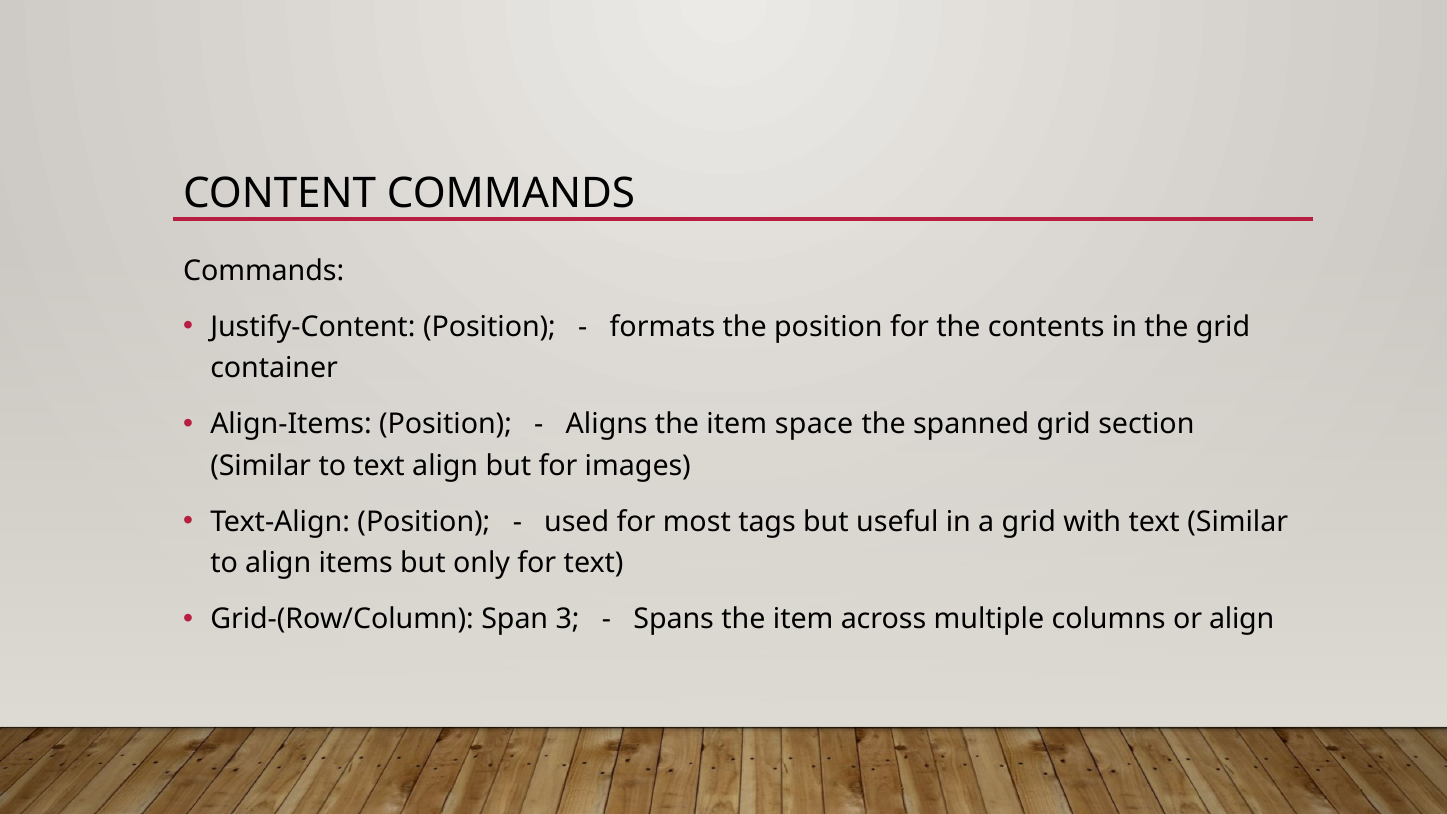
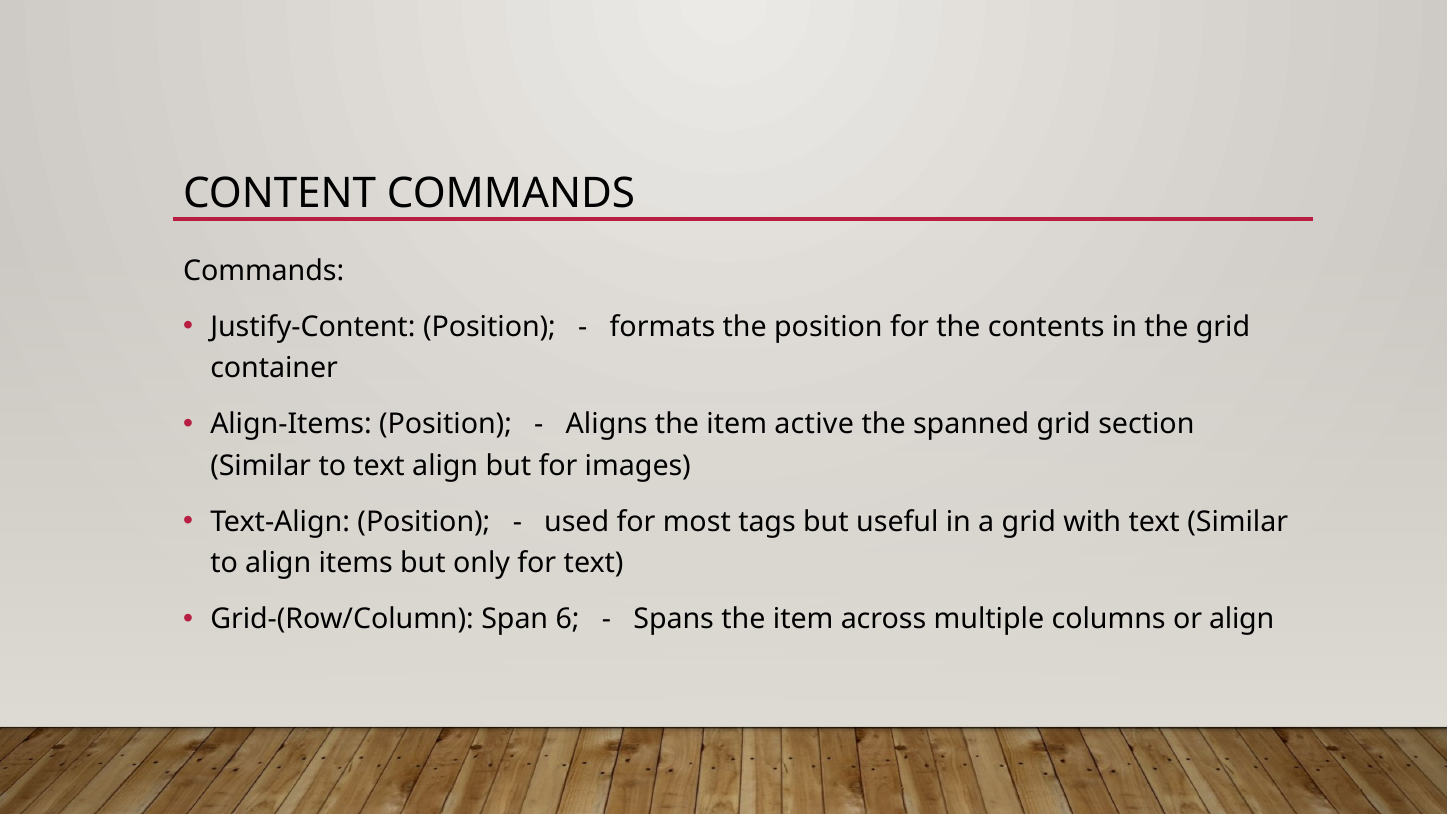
space: space -> active (814, 424)
3: 3 -> 6 (568, 619)
